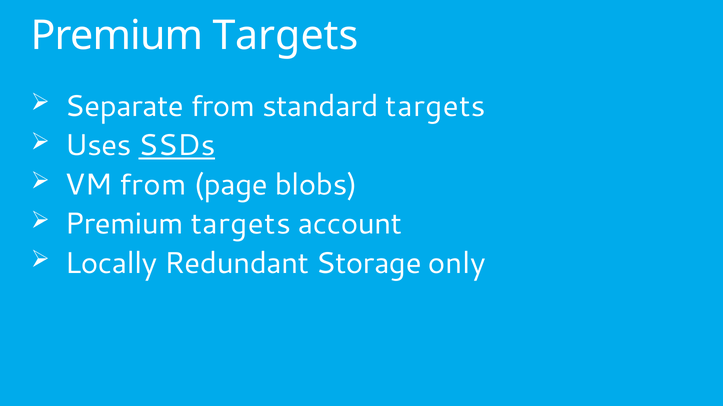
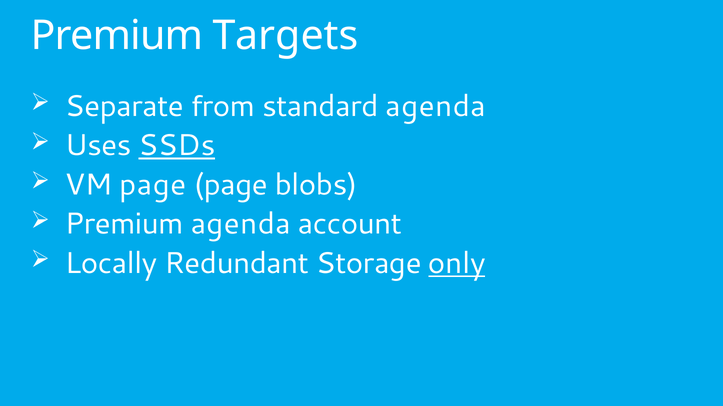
standard targets: targets -> agenda (436, 106)
VM from: from -> page (153, 185)
targets: targets -> agenda (241, 224)
only underline: none -> present (457, 264)
